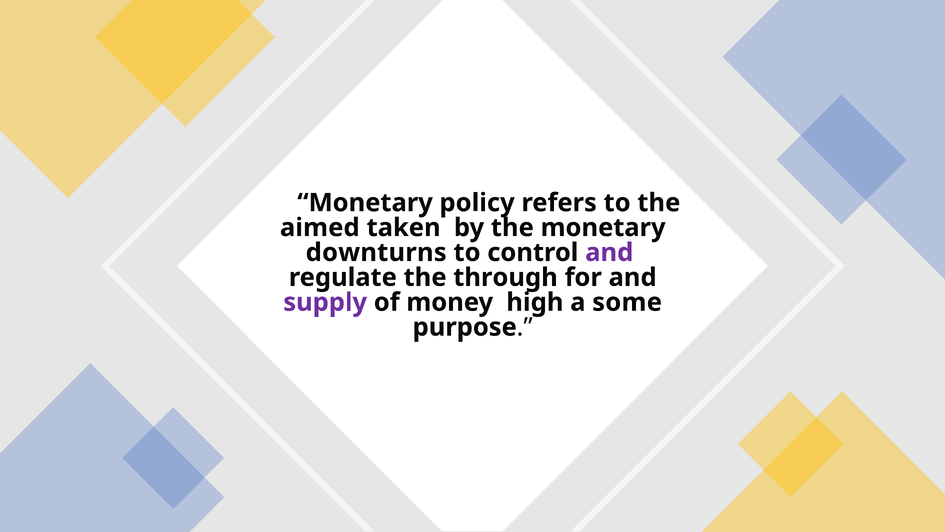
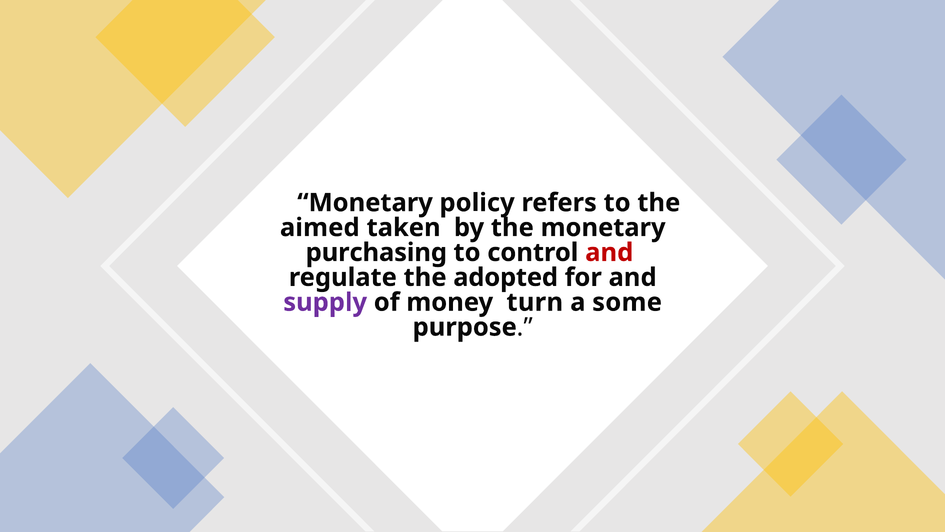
downturns: downturns -> purchasing (376, 252)
and colour: purple -> red (609, 252)
through: through -> adopted (506, 277)
high: high -> turn (535, 302)
